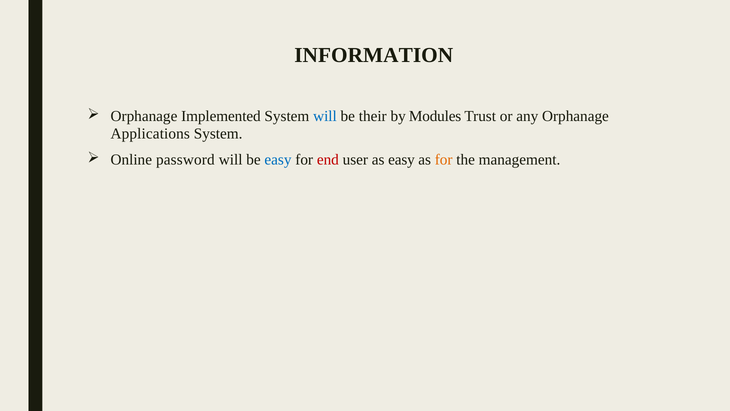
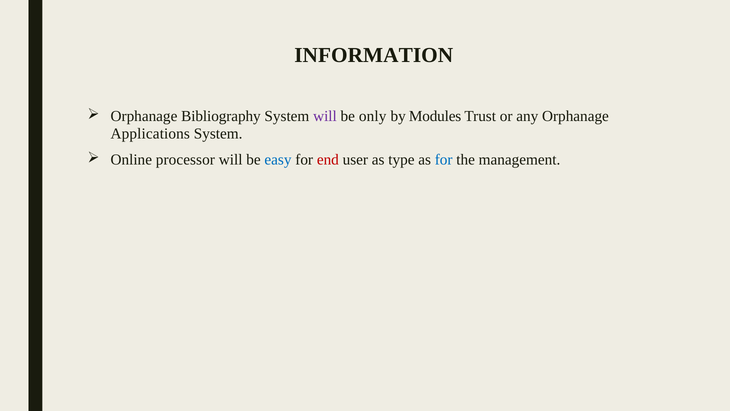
Implemented: Implemented -> Bibliography (221, 116)
will colour: blue -> purple (325, 116)
their: their -> only (373, 116)
password: password -> processor (185, 160)
as easy: easy -> type (401, 160)
for colour: orange -> blue (444, 160)
